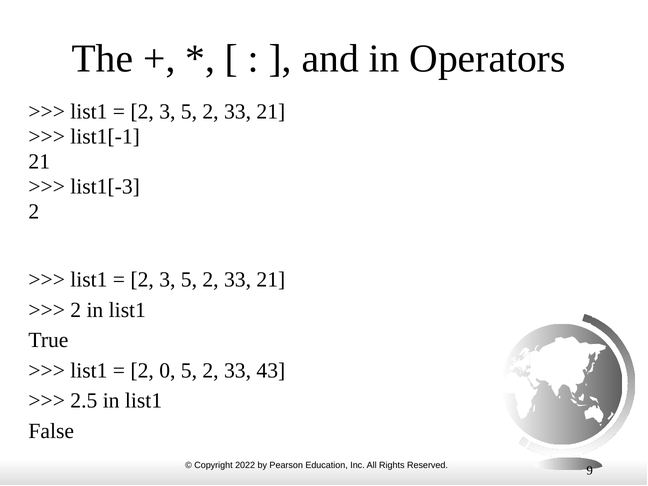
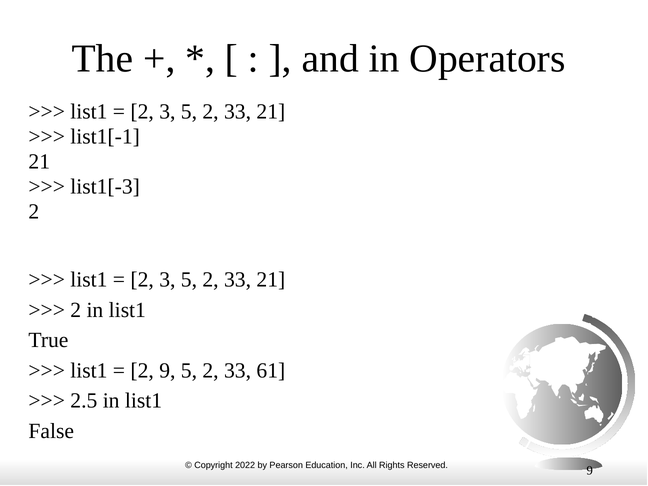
2 0: 0 -> 9 (167, 370)
43: 43 -> 61 (271, 370)
